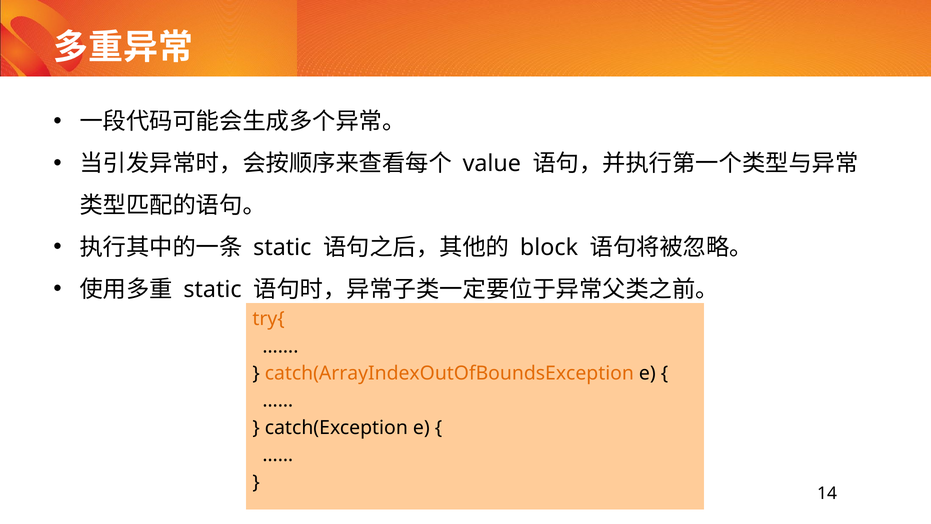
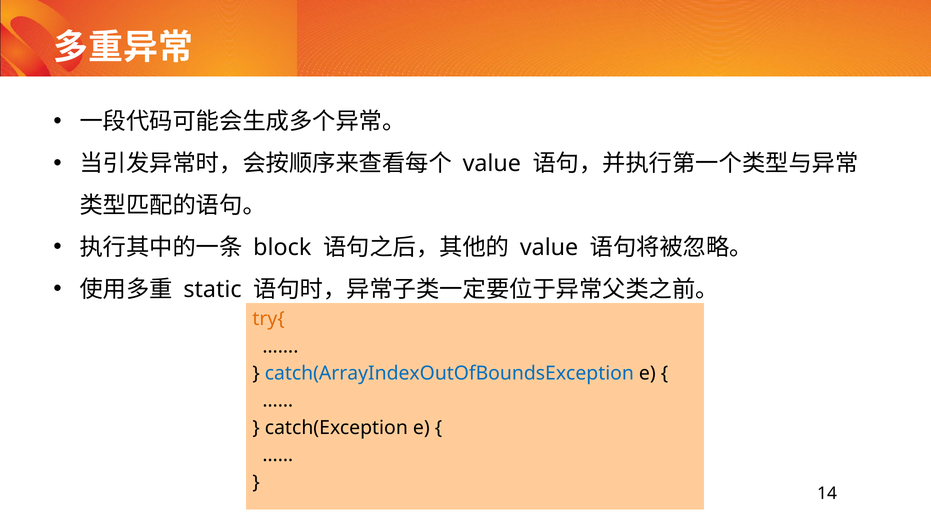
static: static -> block (282, 247)
block: block -> value (549, 247)
catch(ArrayIndexOutOfBoundsException colour: orange -> blue (449, 373)
